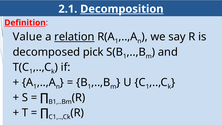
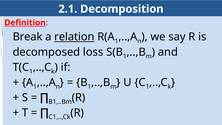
Decomposition underline: present -> none (122, 9)
Value: Value -> Break (28, 37)
pick: pick -> loss (93, 52)
